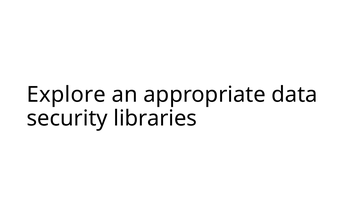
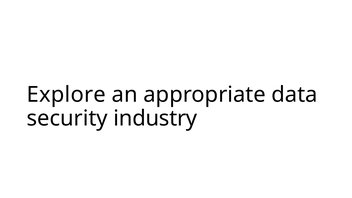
libraries: libraries -> industry (155, 118)
